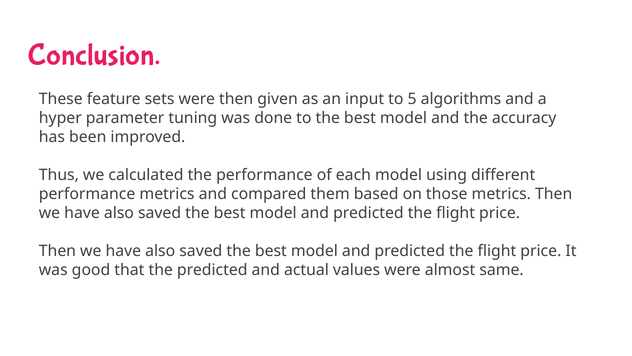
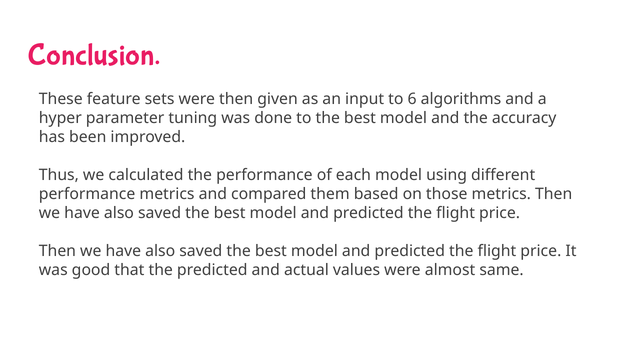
5: 5 -> 6 (412, 99)
